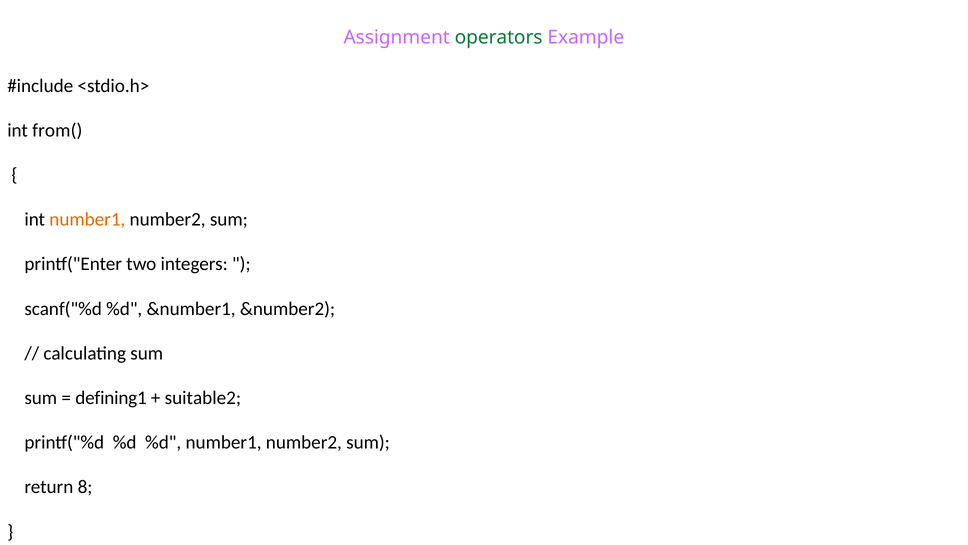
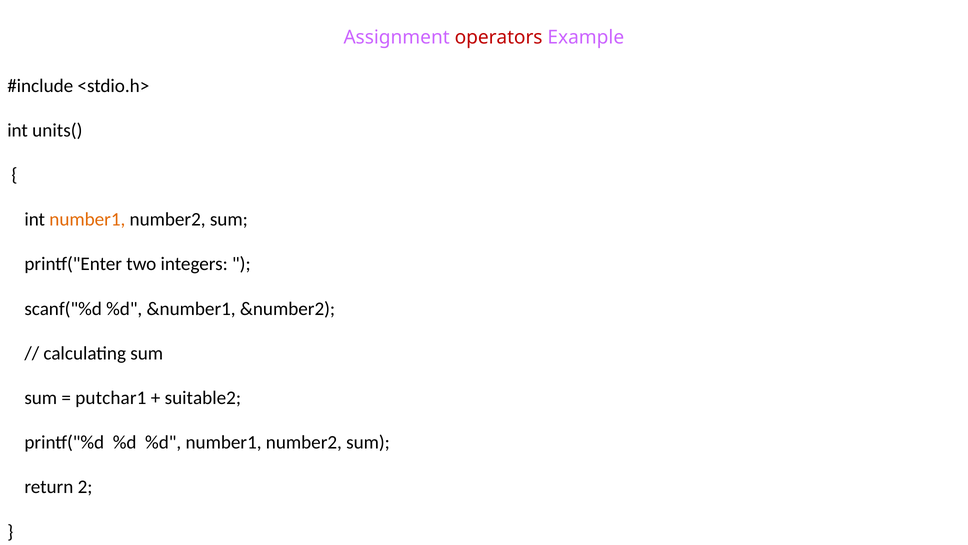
operators colour: green -> red (499, 37)
from(: from( -> units( (57, 130)
defining1: defining1 -> putchar1 (111, 398)
8: 8 -> 2 (85, 487)
